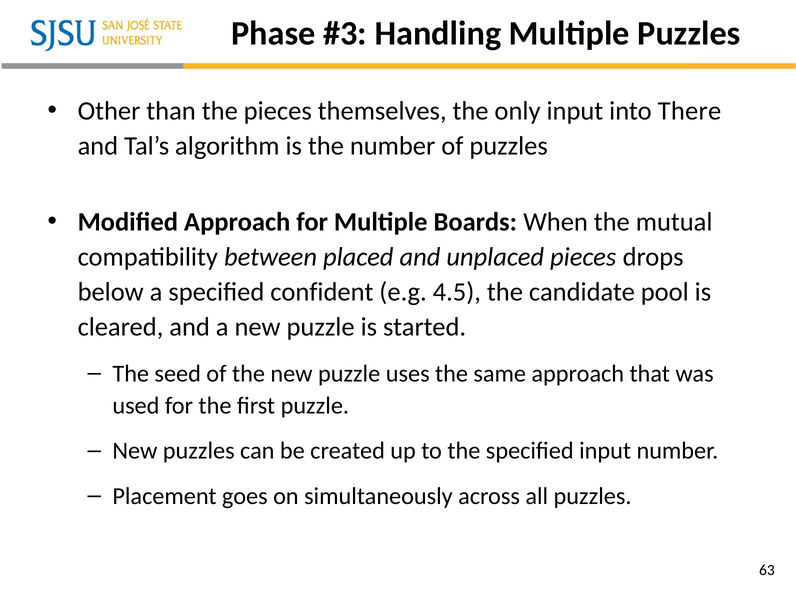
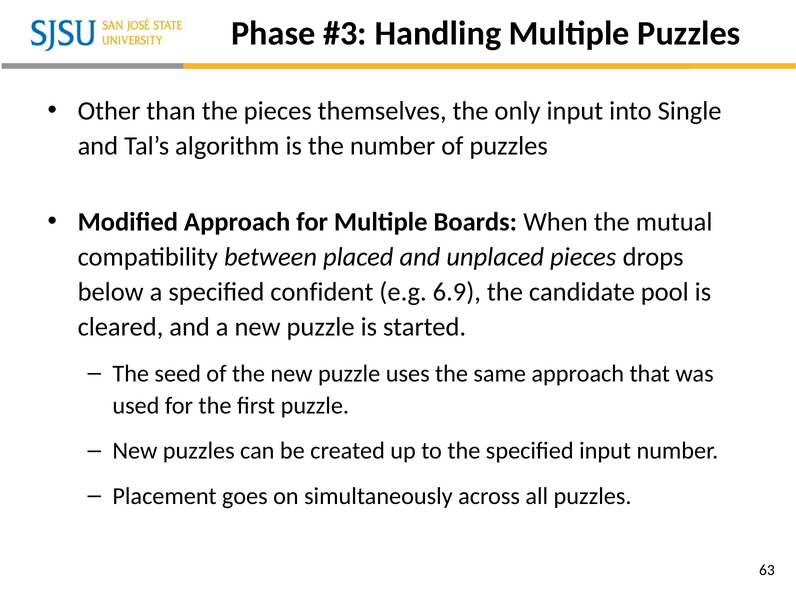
There: There -> Single (690, 111)
4.5: 4.5 -> 6.9 (457, 292)
